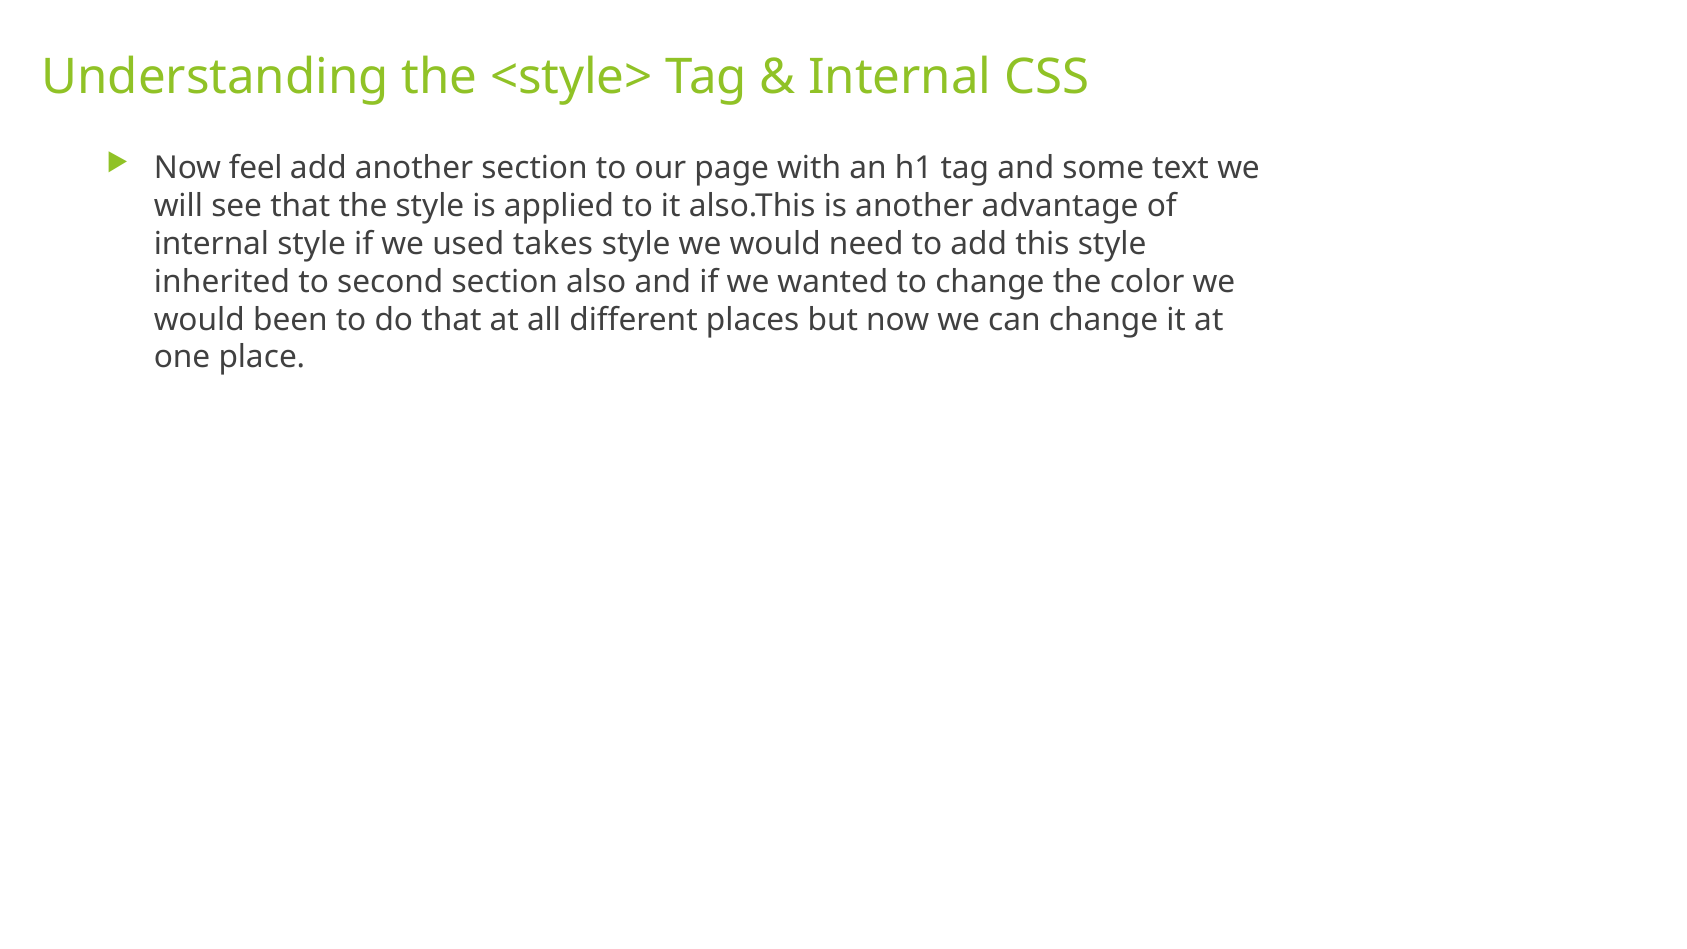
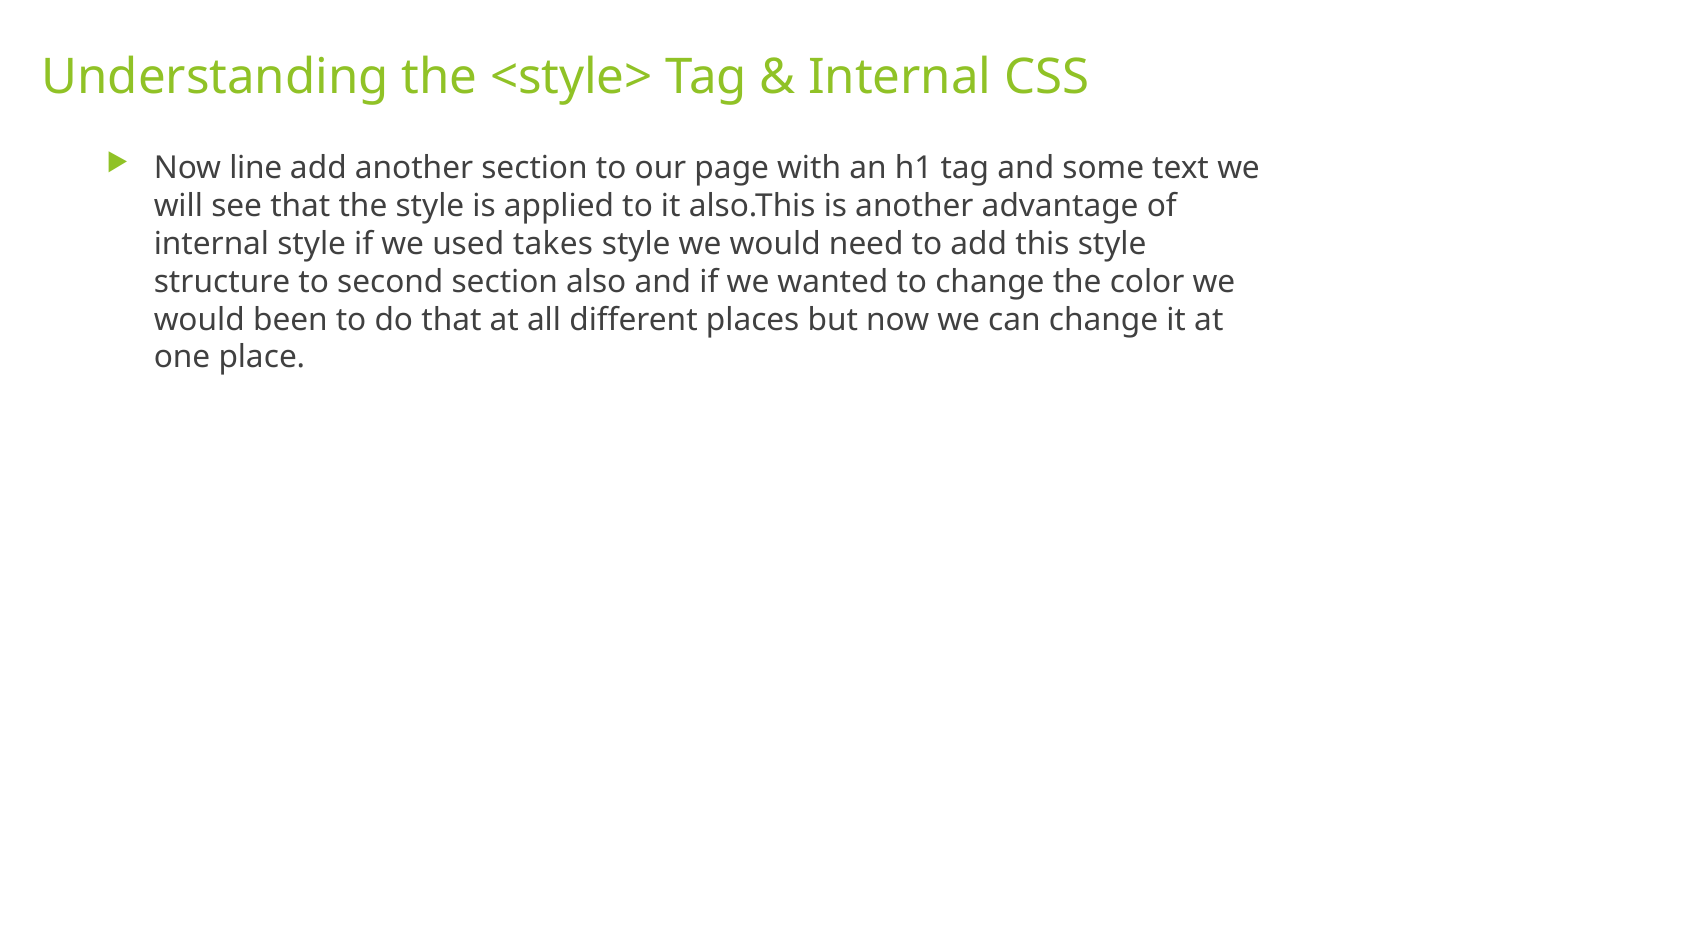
feel: feel -> line (256, 168)
inherited: inherited -> structure (222, 282)
